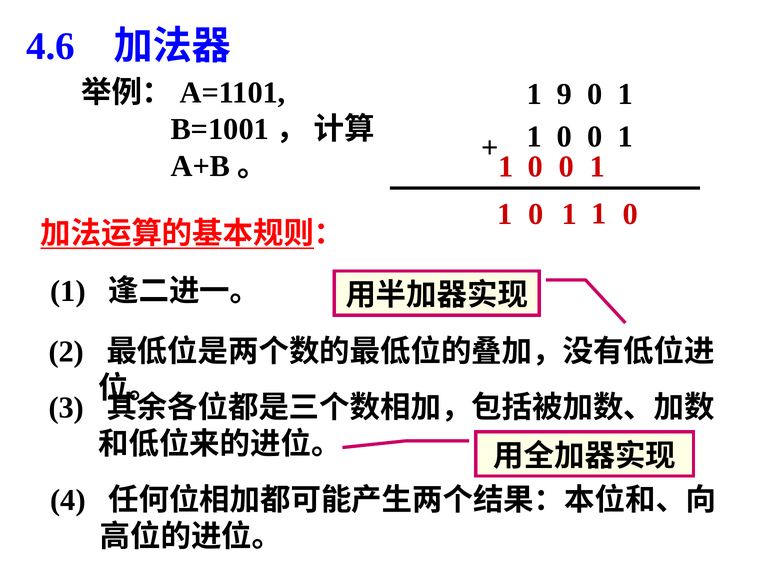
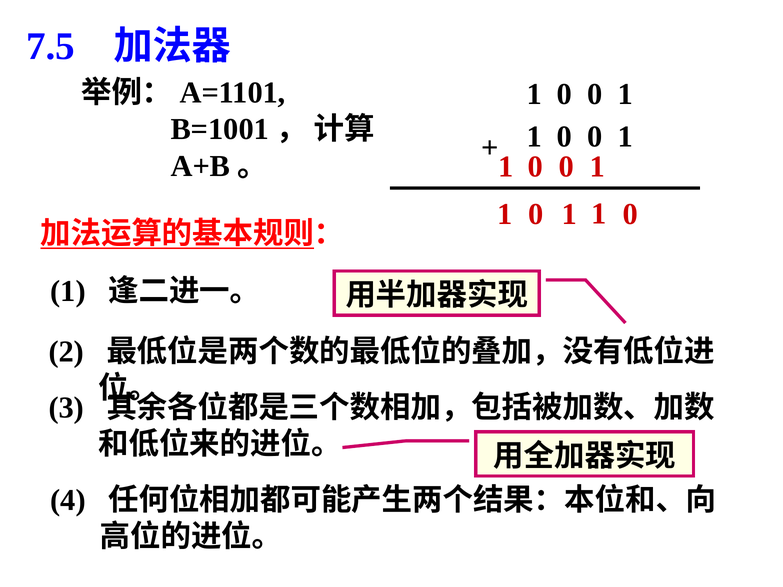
4.6: 4.6 -> 7.5 (50, 47)
9: 9 -> 0 (565, 94)
